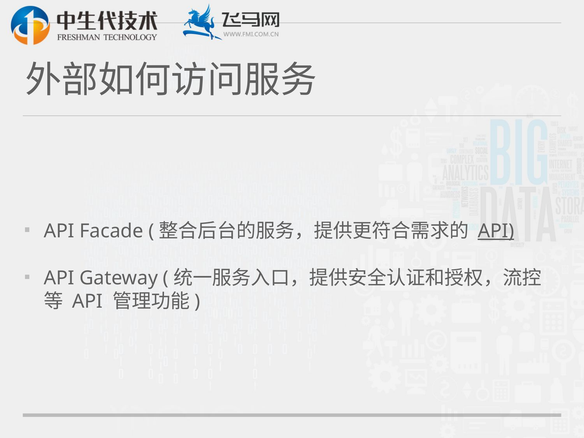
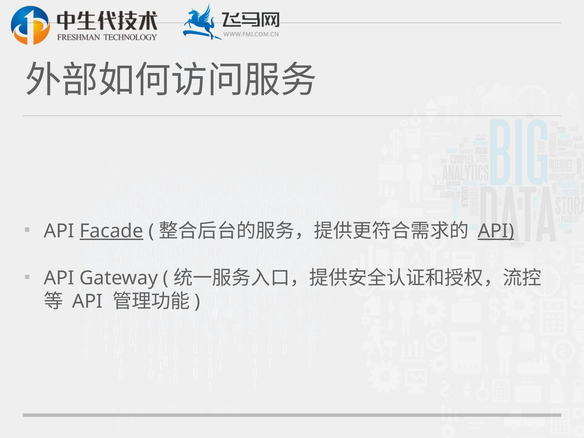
Facade underline: none -> present (111, 231)
